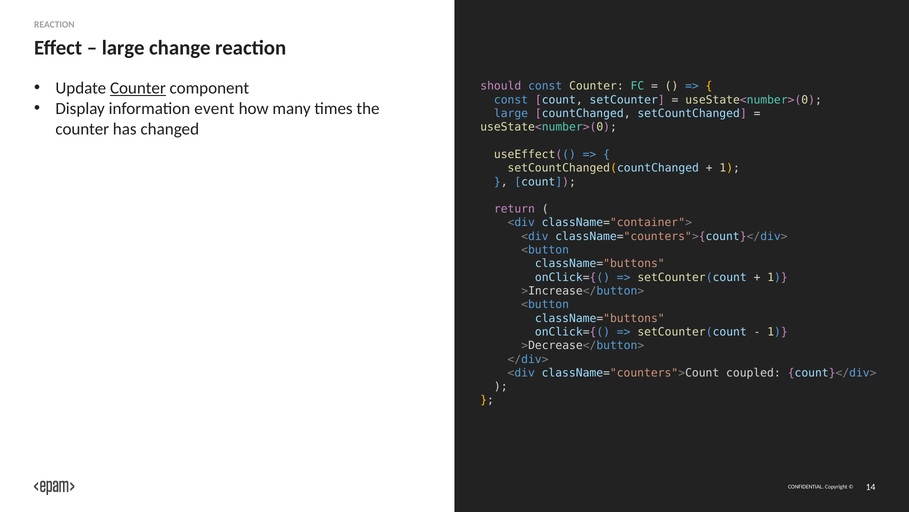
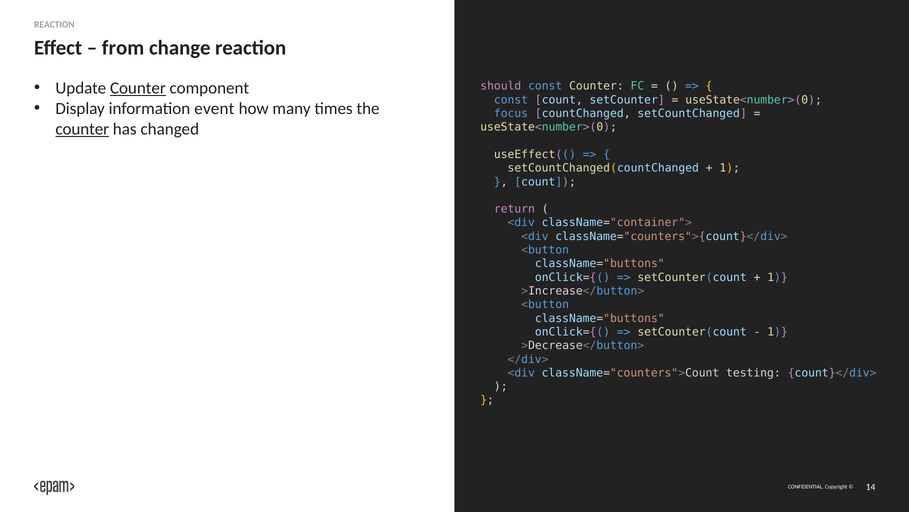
large: large -> from (123, 48)
large: large -> focus (511, 113)
counter underline: none -> present (82, 129)
coupled: coupled -> testing (753, 372)
